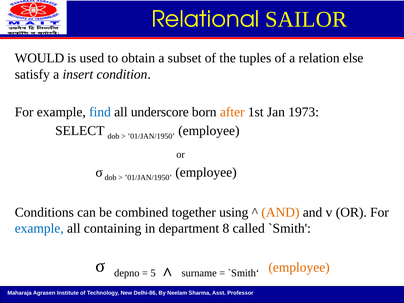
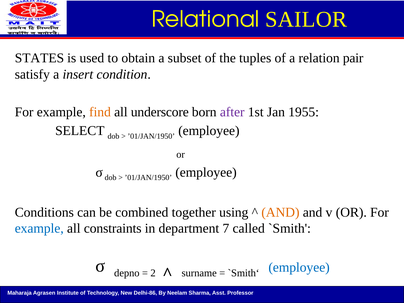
WOULD: WOULD -> STATES (39, 58)
else: else -> pair (353, 58)
find colour: blue -> orange (100, 112)
after colour: orange -> purple (232, 112)
1973: 1973 -> 1955 (304, 112)
containing: containing -> constraints (113, 228)
8: 8 -> 7 (226, 228)
5: 5 -> 2 (153, 273)
employee colour: orange -> blue (299, 267)
